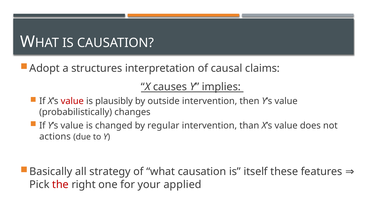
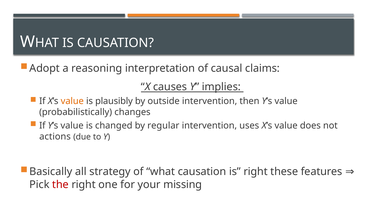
structures: structures -> reasoning (97, 68)
value colour: red -> orange (72, 101)
than: than -> uses (249, 125)
is itself: itself -> right (256, 171)
applied: applied -> missing (183, 184)
